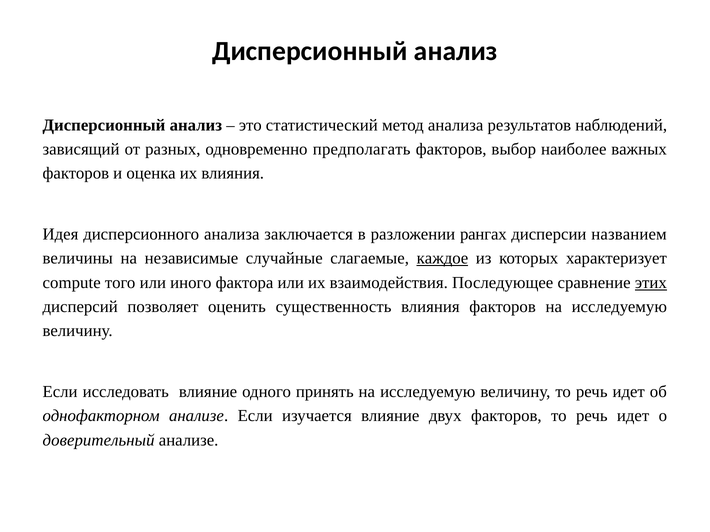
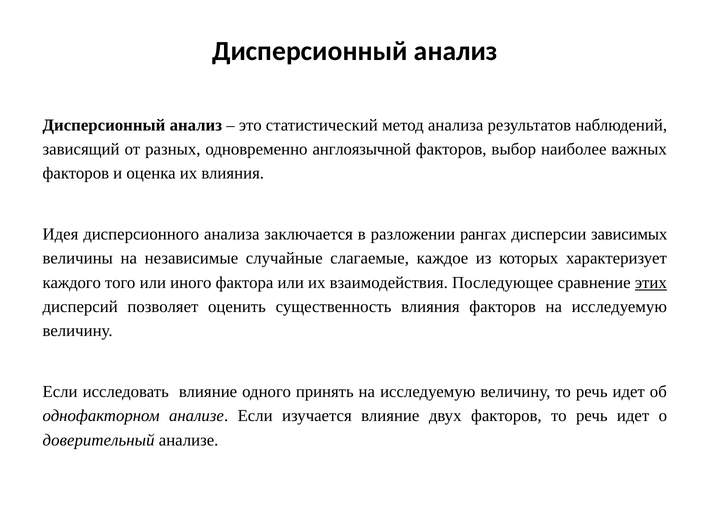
предполагать: предполагать -> англоязычной (362, 149)
названием: названием -> зависимых (629, 235)
каждое underline: present -> none (442, 259)
compute: compute -> каждого (72, 283)
